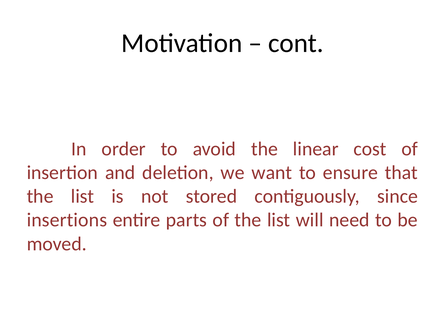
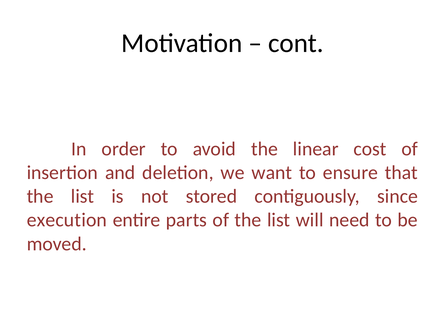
insertions: insertions -> execution (67, 220)
